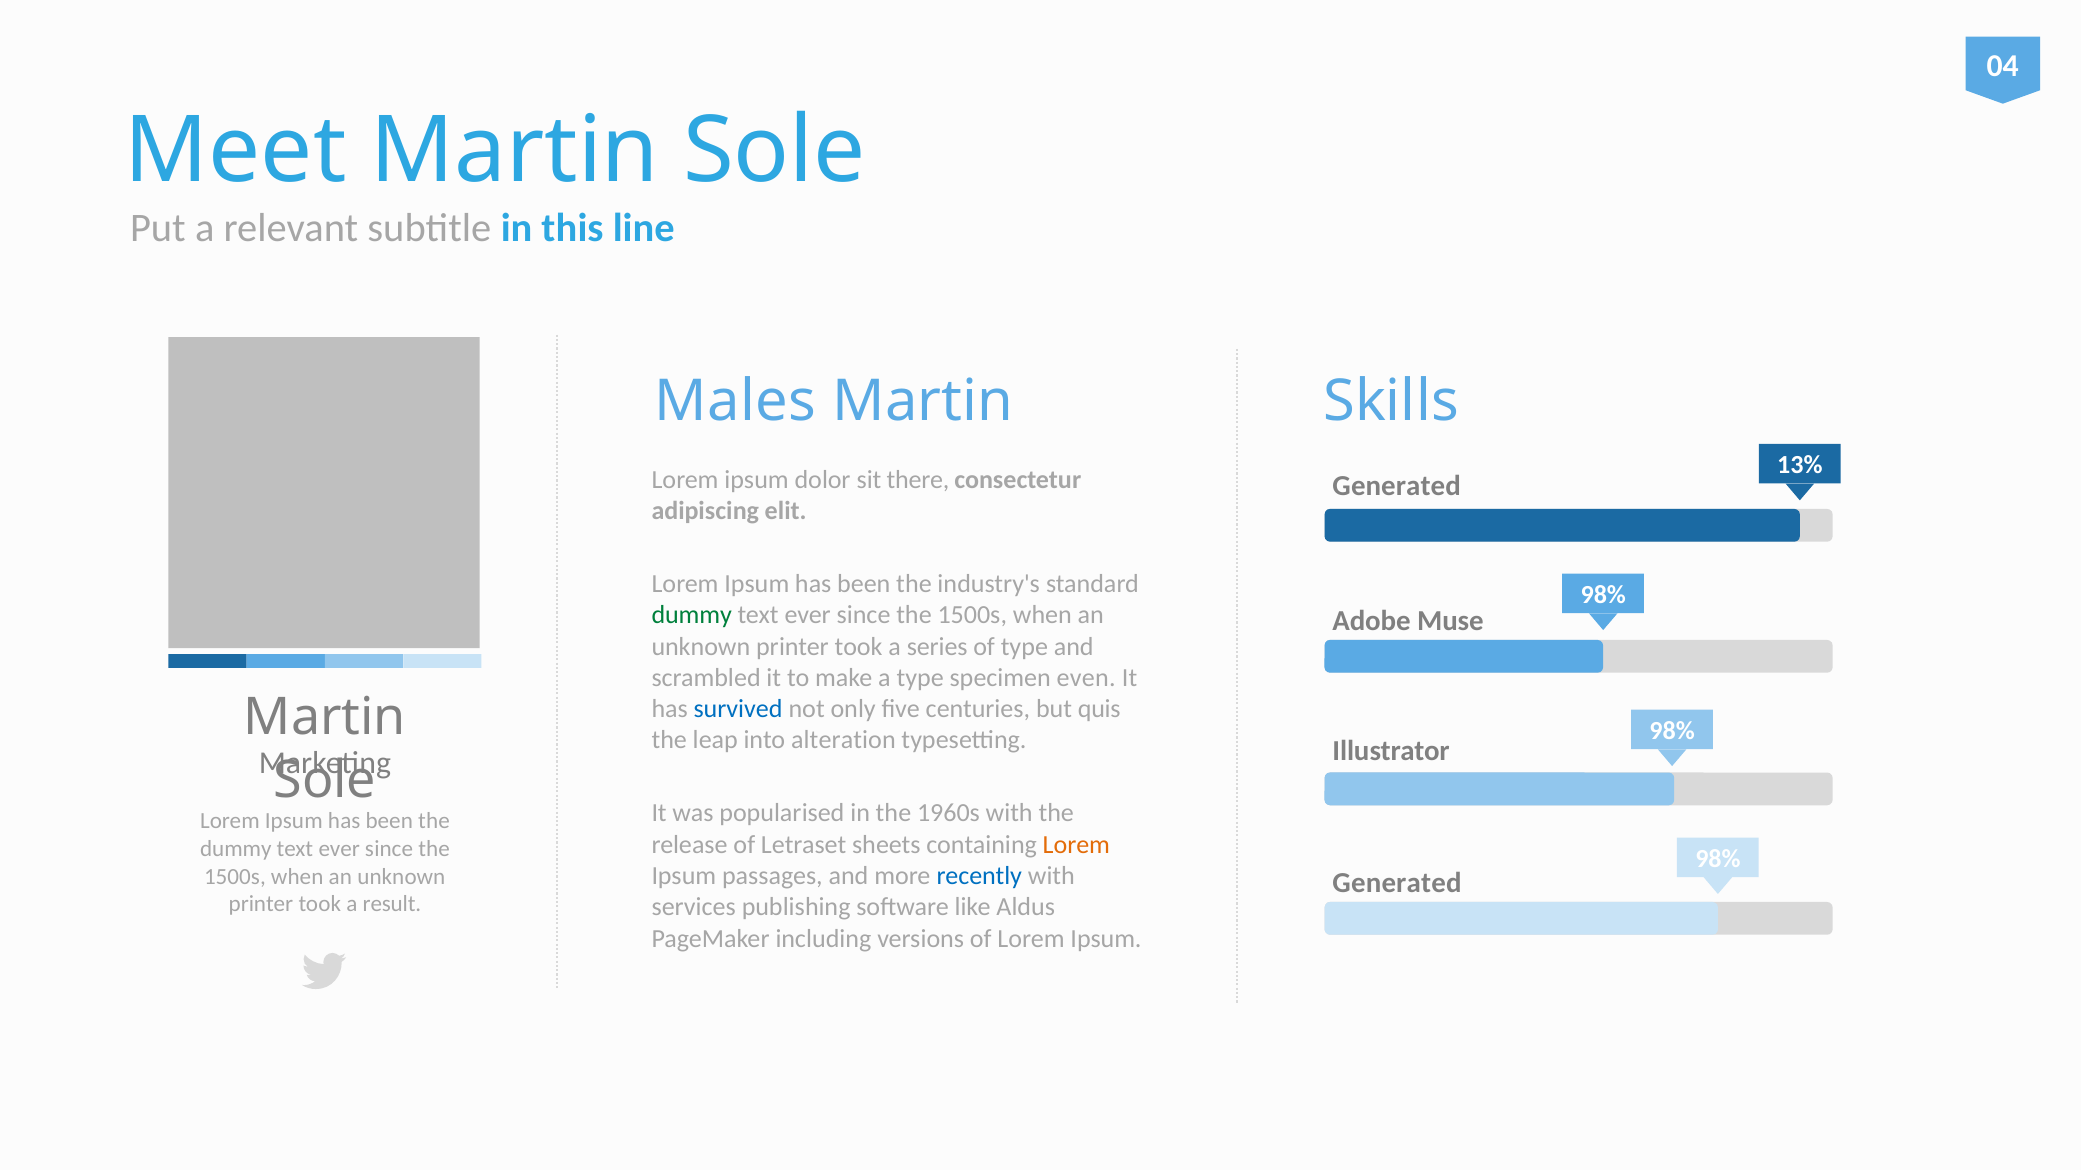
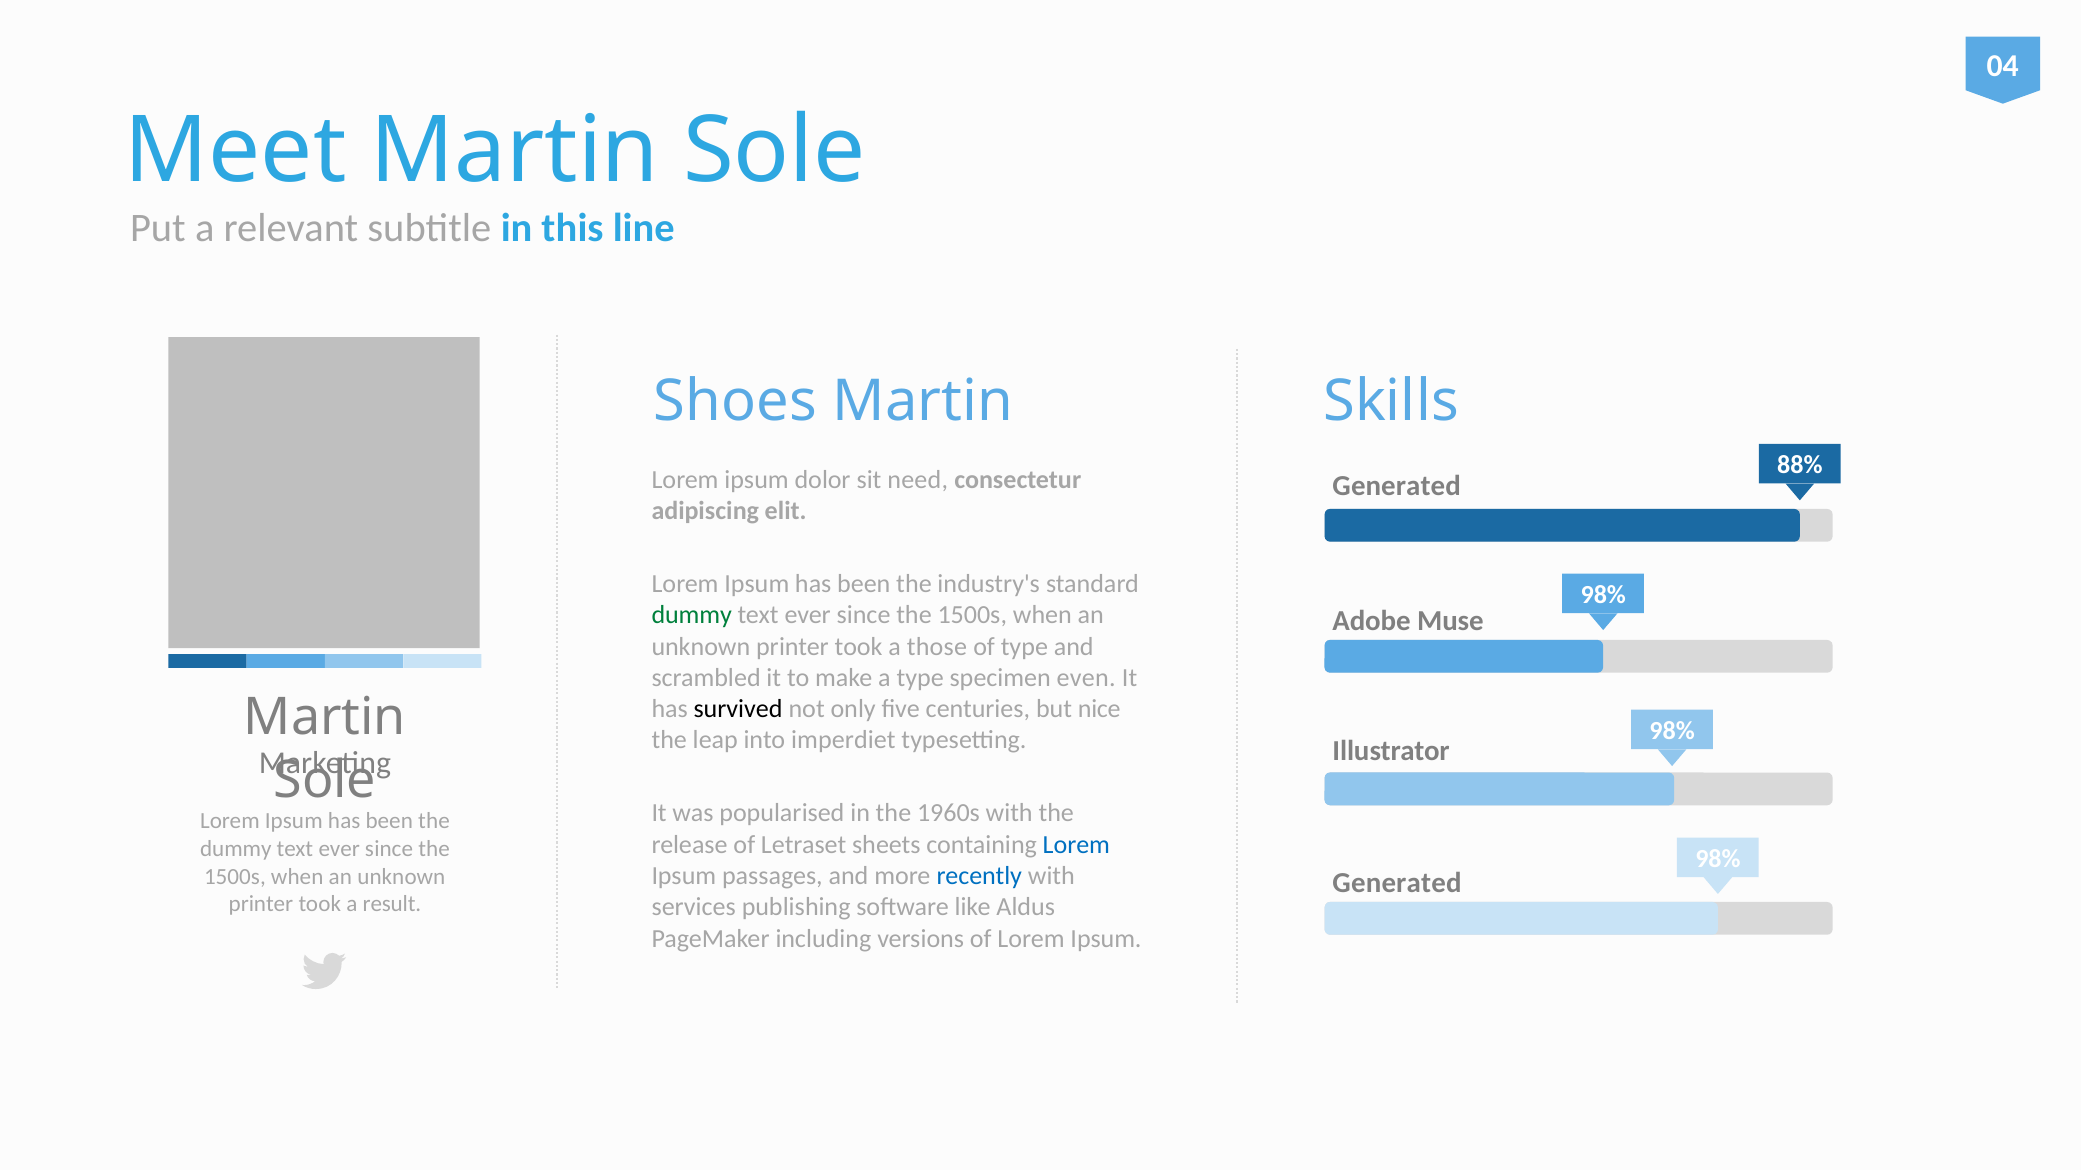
Males: Males -> Shoes (735, 402)
13%: 13% -> 88% (1800, 465)
there: there -> need (918, 480)
series: series -> those (937, 647)
survived colour: blue -> black (738, 709)
quis: quis -> nice (1099, 709)
alteration: alteration -> imperdiet (843, 741)
Lorem colour: orange -> blue (1076, 845)
